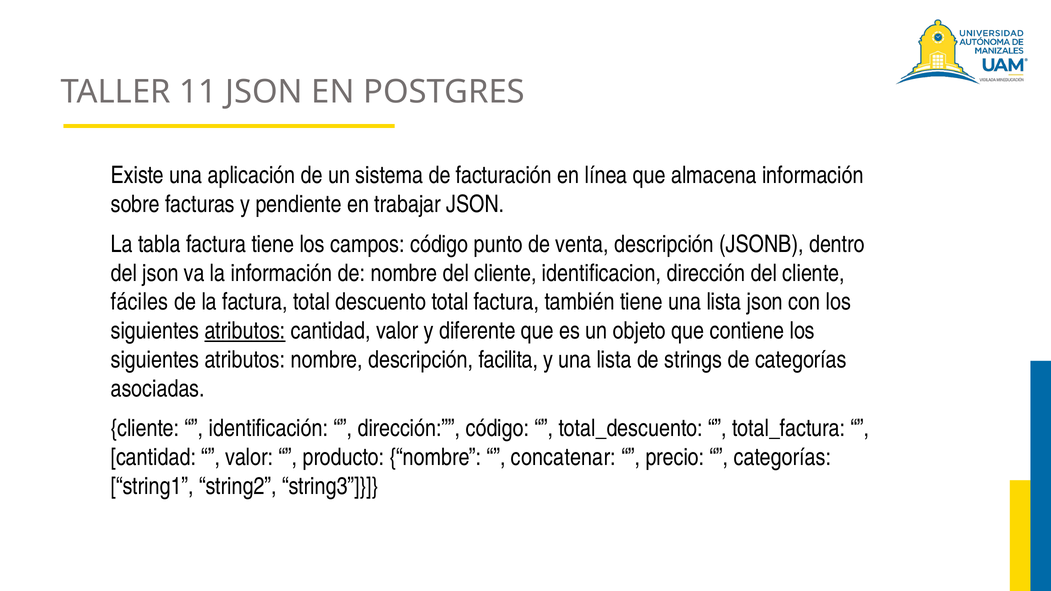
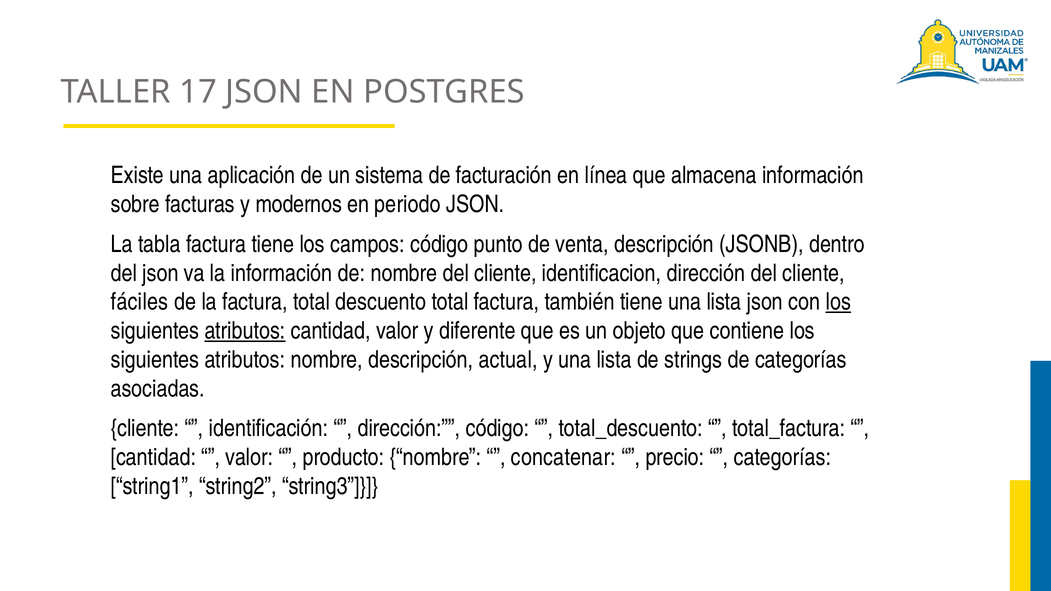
11: 11 -> 17 (198, 92)
pendiente: pendiente -> modernos (299, 204)
trabajar: trabajar -> periodo (408, 204)
los underline: none -> present (838, 302)
facilita: facilita -> actual (508, 360)
